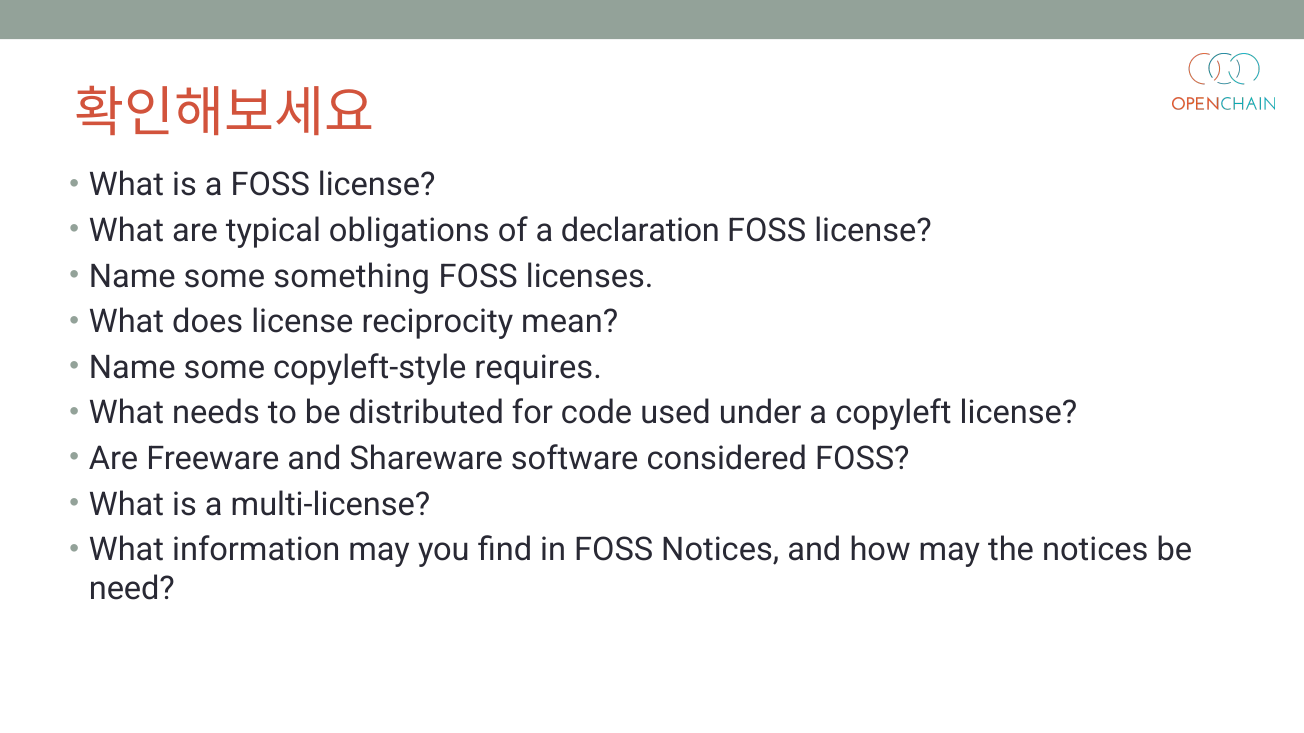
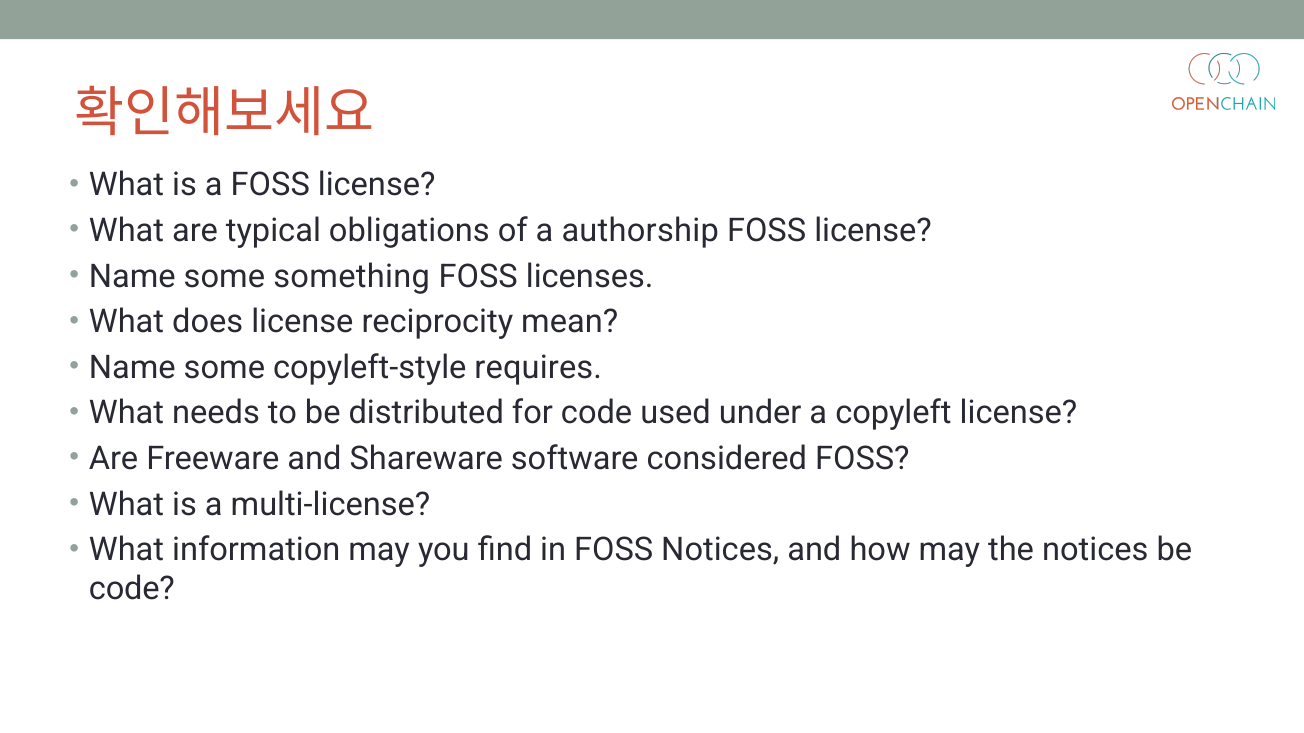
declaration: declaration -> authorship (640, 231)
need: need -> code (132, 589)
